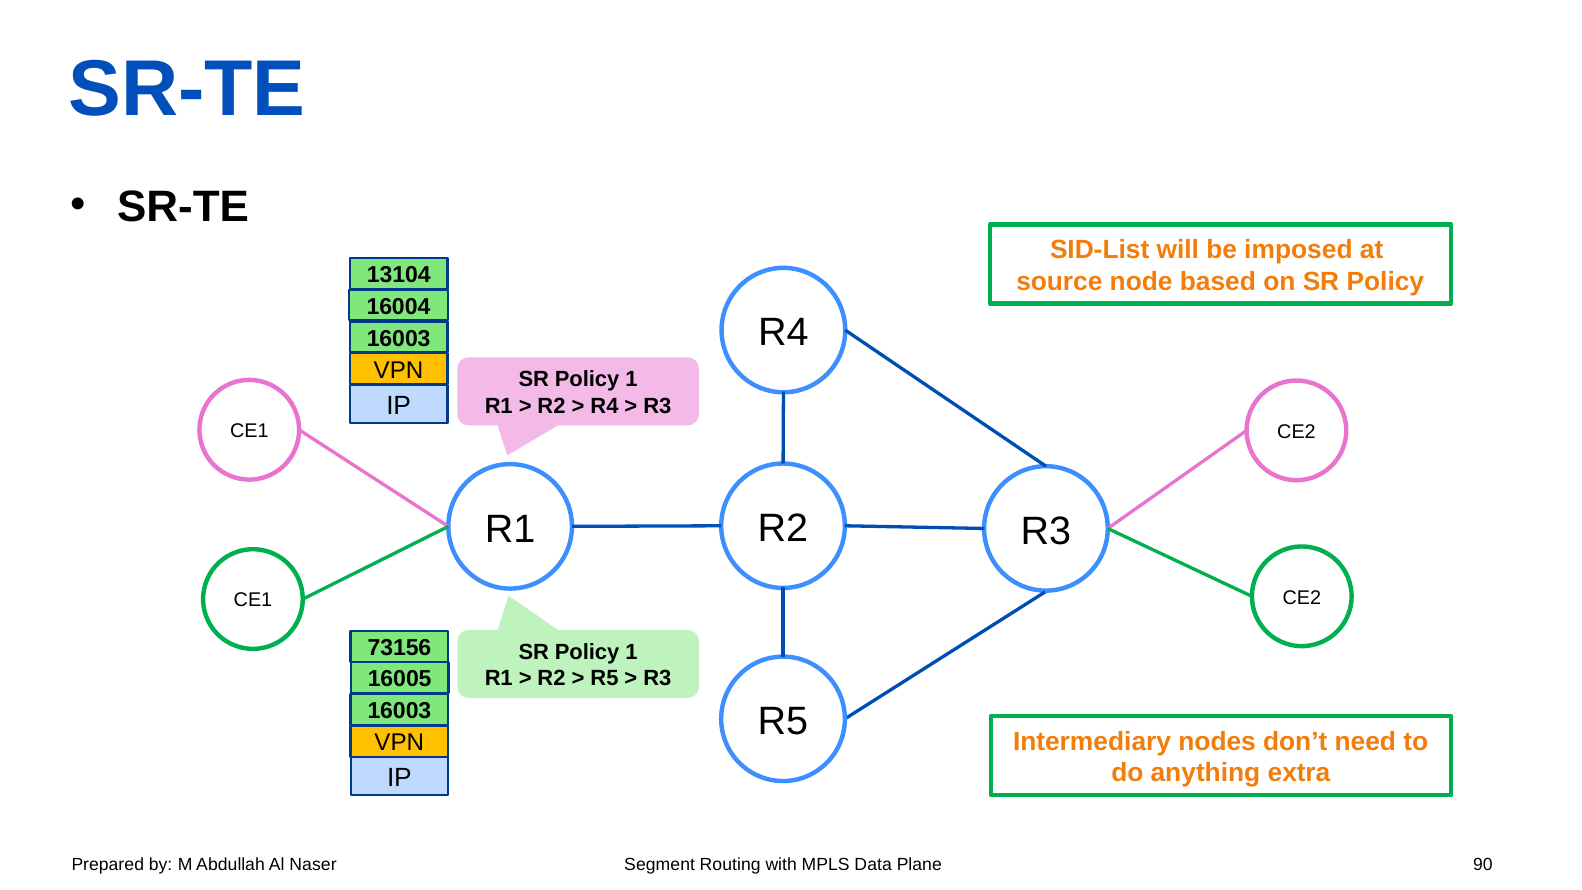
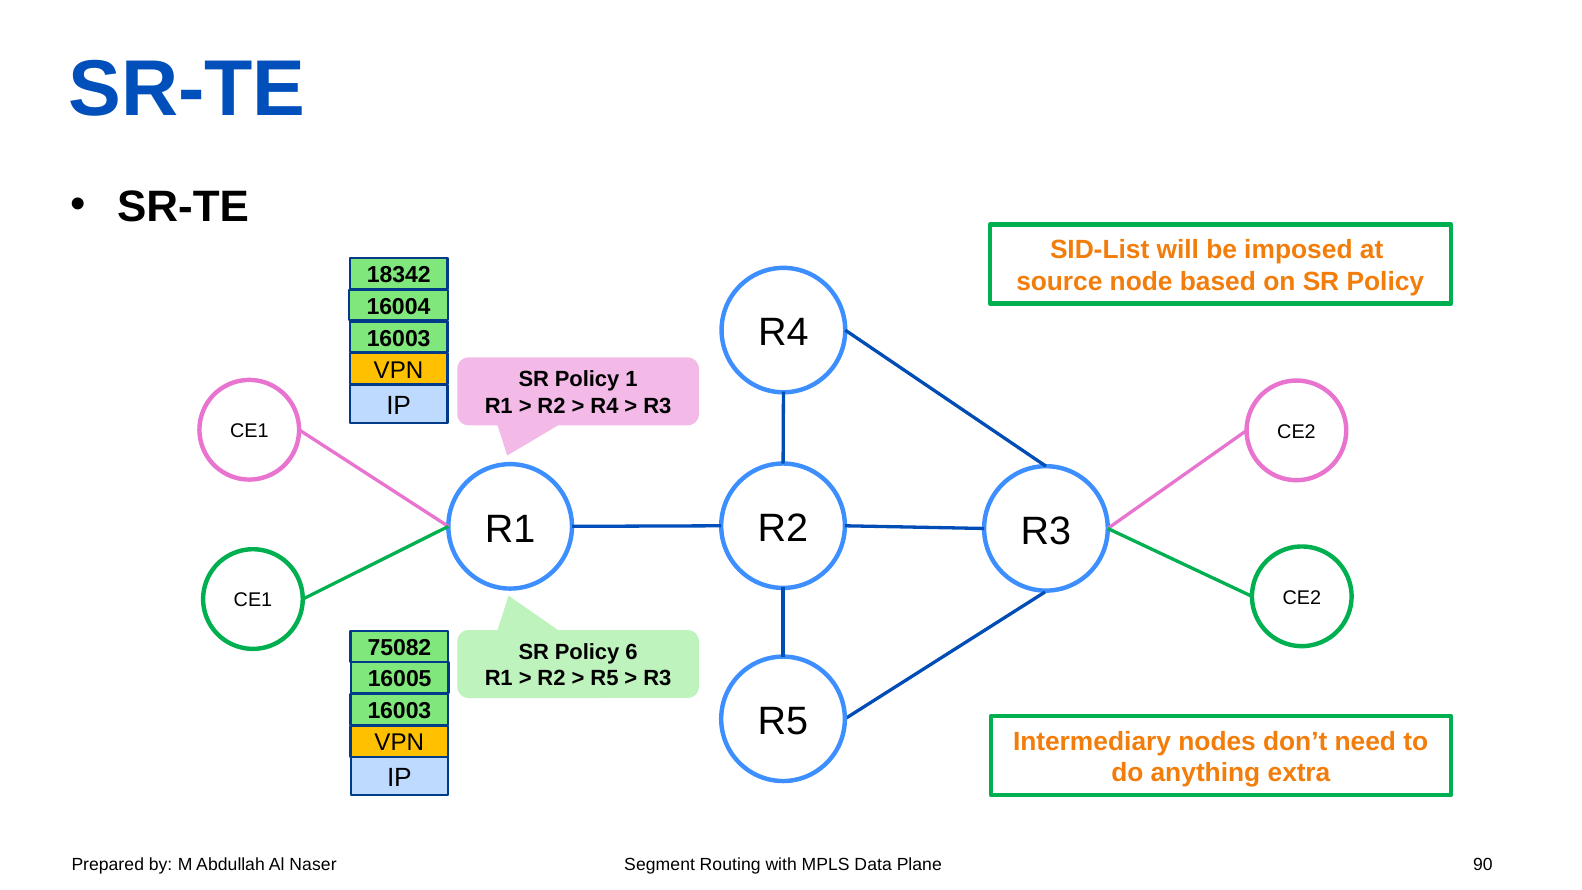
13104: 13104 -> 18342 (399, 275)
73156: 73156 -> 75082 (399, 648)
1: 1 -> 6 (631, 652)
